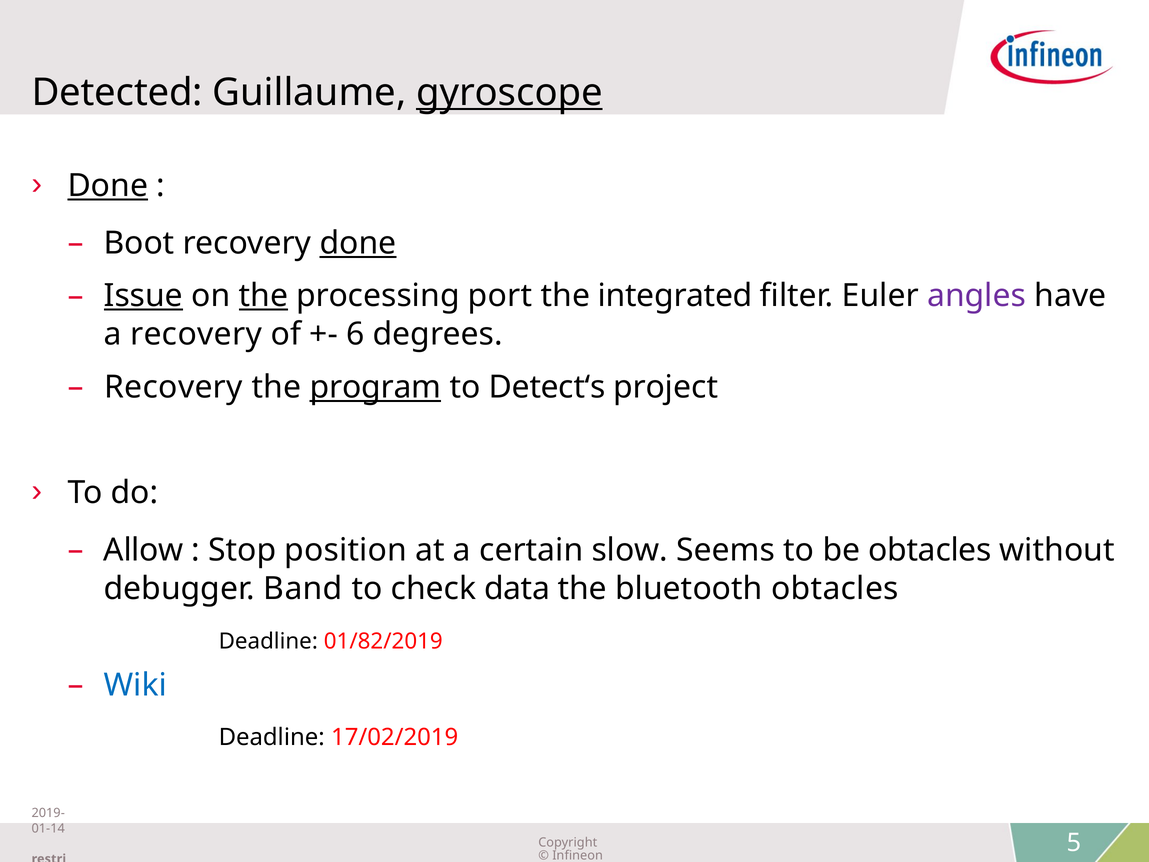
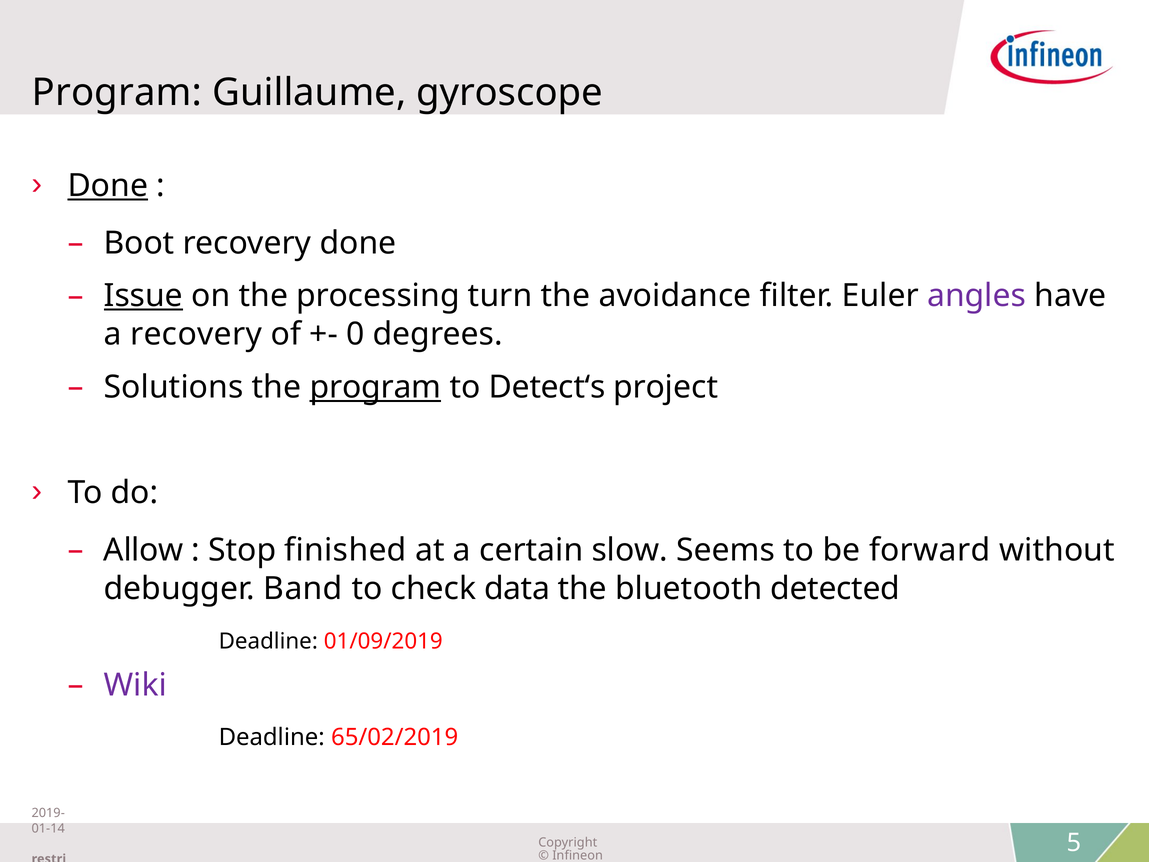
Detected: Detected -> Program (117, 92)
gyroscope underline: present -> none (509, 92)
done underline: present -> none (358, 243)
the underline: present -> none (263, 296)
port: port -> turn (500, 296)
integrated: integrated -> avoidance (675, 296)
6: 6 -> 0 (355, 334)
Recovery: Recovery -> Solutions (174, 387)
position: position -> finished (346, 550)
be obtacles: obtacles -> forward (930, 550)
bluetooth obtacles: obtacles -> detected (835, 588)
01/82/2019: 01/82/2019 -> 01/09/2019 (383, 641)
Wiki colour: blue -> purple (135, 685)
17/02/2019: 17/02/2019 -> 65/02/2019 (395, 737)
